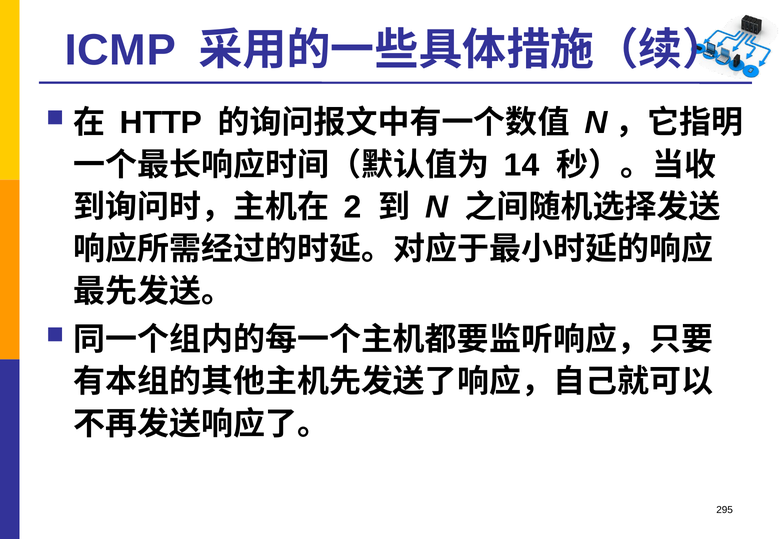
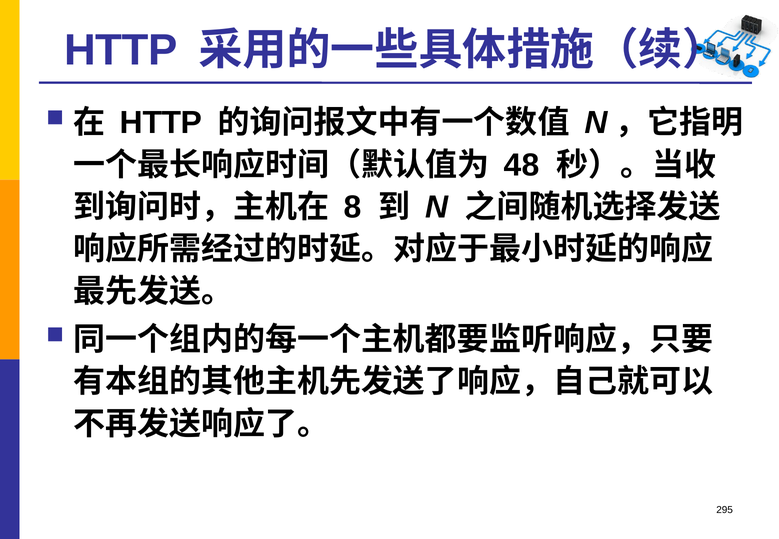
ICMP: ICMP -> HTTP (121, 50)
14: 14 -> 48 (522, 165)
2: 2 -> 8 (353, 207)
